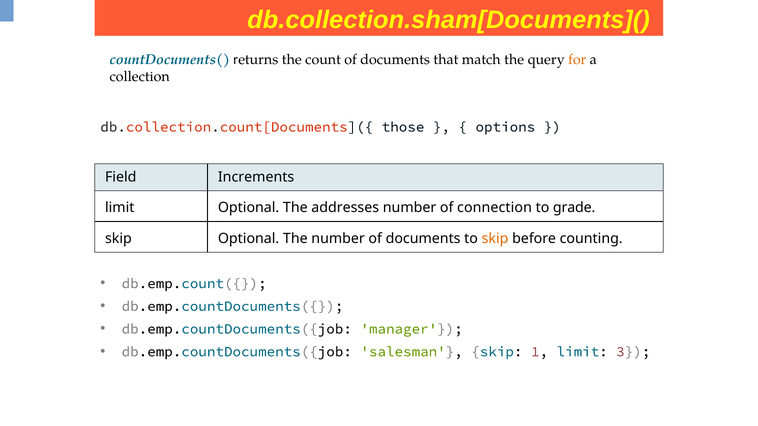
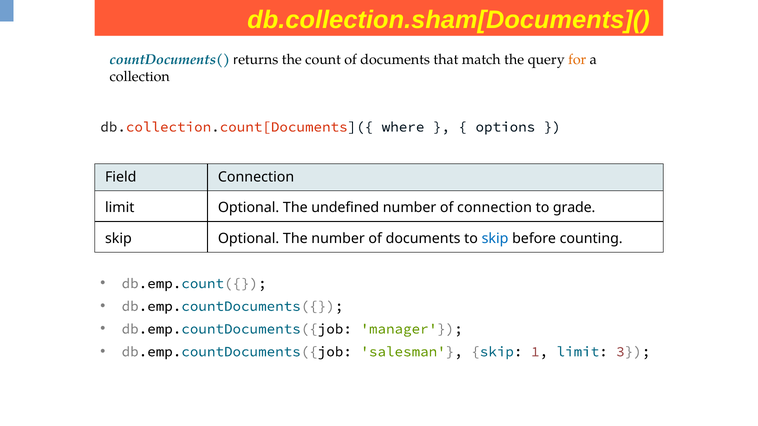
those: those -> where (403, 127)
Field Increments: Increments -> Connection (256, 177)
addresses: addresses -> undefined (345, 208)
skip colour: orange -> blue (495, 239)
